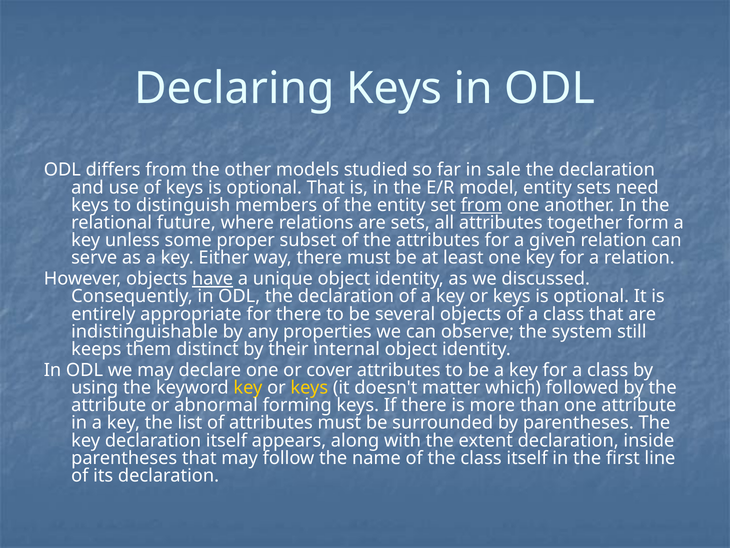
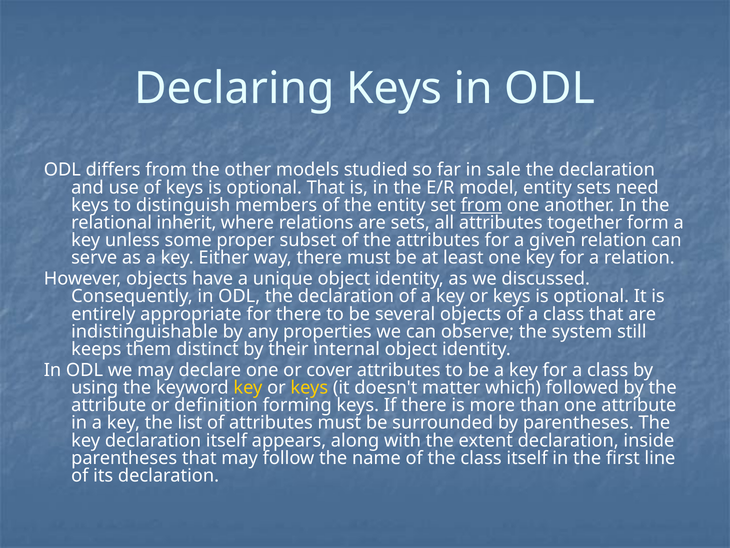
future: future -> inherit (186, 222)
have underline: present -> none (213, 279)
abnormal: abnormal -> definition (216, 405)
